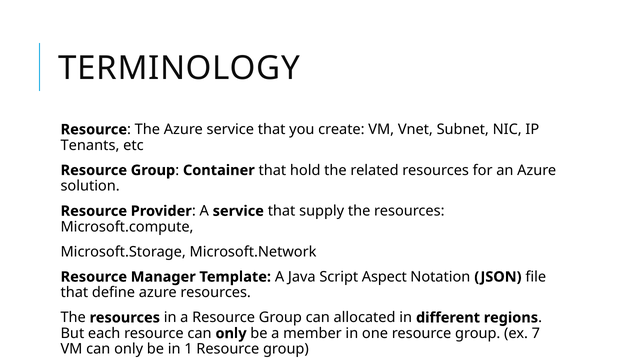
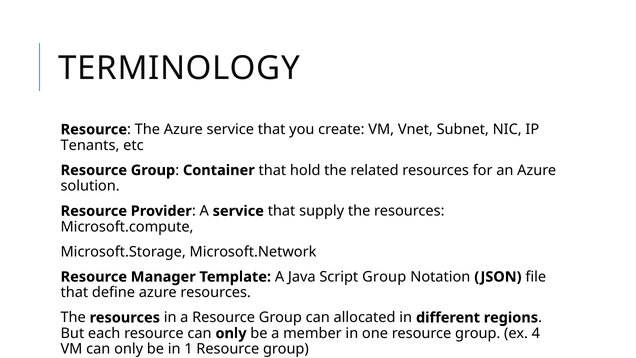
Script Aspect: Aspect -> Group (384, 277)
7: 7 -> 4 (536, 333)
